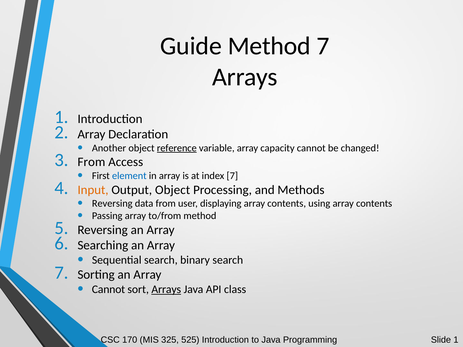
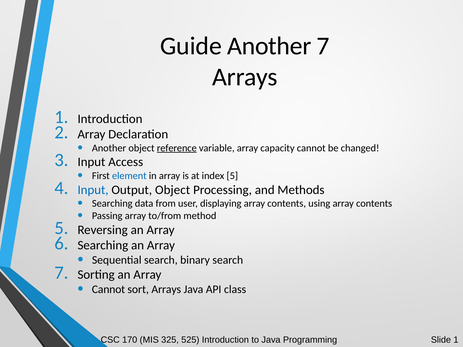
Guide Method: Method -> Another (269, 46)
From: From -> Input (91, 162)
index 7: 7 -> 5 (232, 176)
Input colour: orange -> blue (93, 190)
Reversing: Reversing -> Searching (112, 204)
Arrays underline: present -> none (166, 289)
